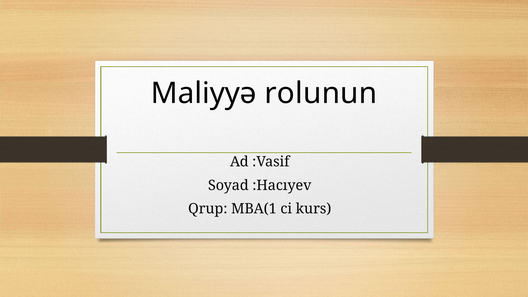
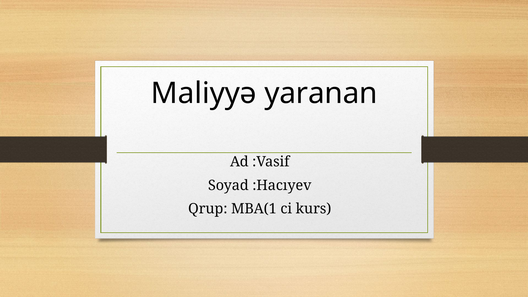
rolunun: rolunun -> yaranan (321, 93)
